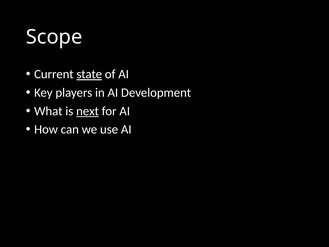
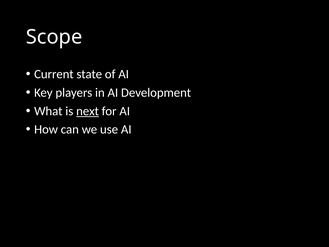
state underline: present -> none (89, 74)
